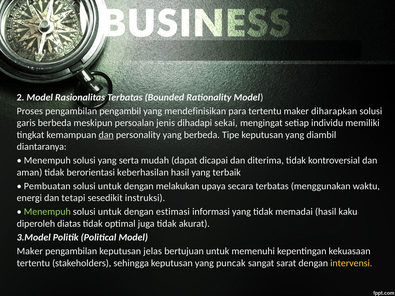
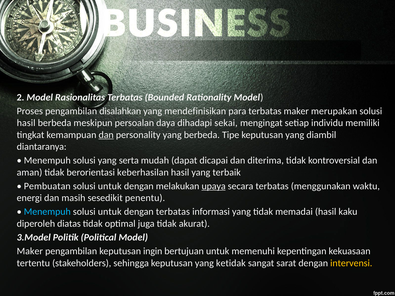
pengambil: pengambil -> disalahkan (120, 111)
para tertentu: tertentu -> terbatas (265, 111)
diharapkan: diharapkan -> merupakan (334, 111)
garis: garis -> hasil (26, 123)
jenis: jenis -> daya (166, 123)
upaya underline: none -> present (214, 186)
tetapi: tetapi -> masih (73, 198)
instruksi: instruksi -> penentu (145, 198)
Menempuh colour: light green -> light blue (47, 212)
dengan estimasi: estimasi -> terbatas (173, 212)
jelas: jelas -> ingin (153, 251)
puncak: puncak -> ketidak (231, 263)
